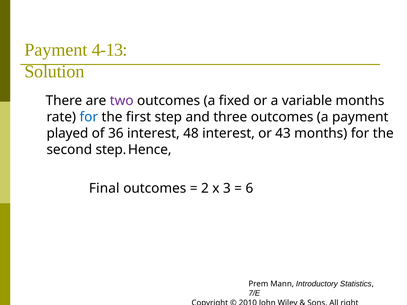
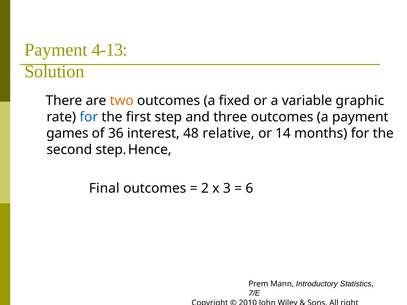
two colour: purple -> orange (122, 101)
variable months: months -> graphic (360, 101)
played: played -> games (67, 133)
48 interest: interest -> relative (228, 133)
43: 43 -> 14 (283, 133)
